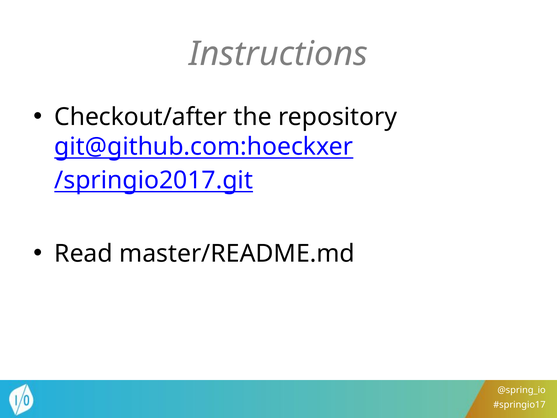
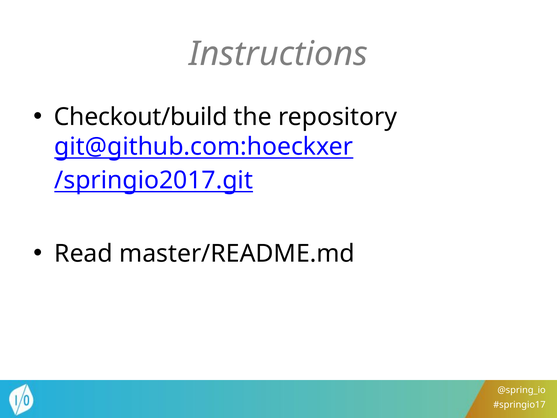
Checkout/after: Checkout/after -> Checkout/build (141, 117)
